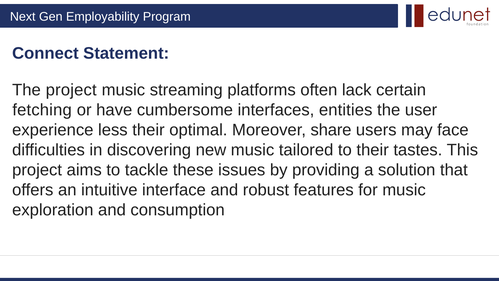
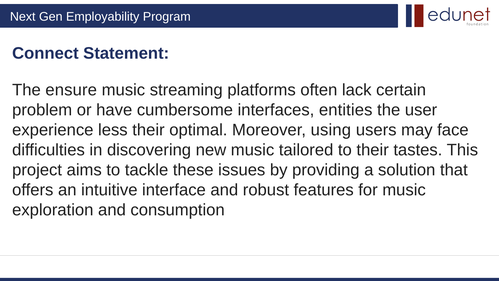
The project: project -> ensure (71, 90)
fetching: fetching -> problem (42, 110)
share: share -> using (331, 130)
